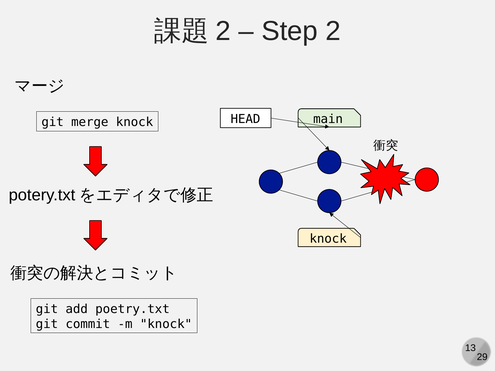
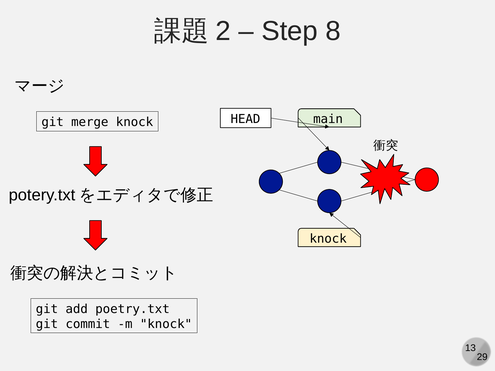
Step 2: 2 -> 8 (333, 31)
